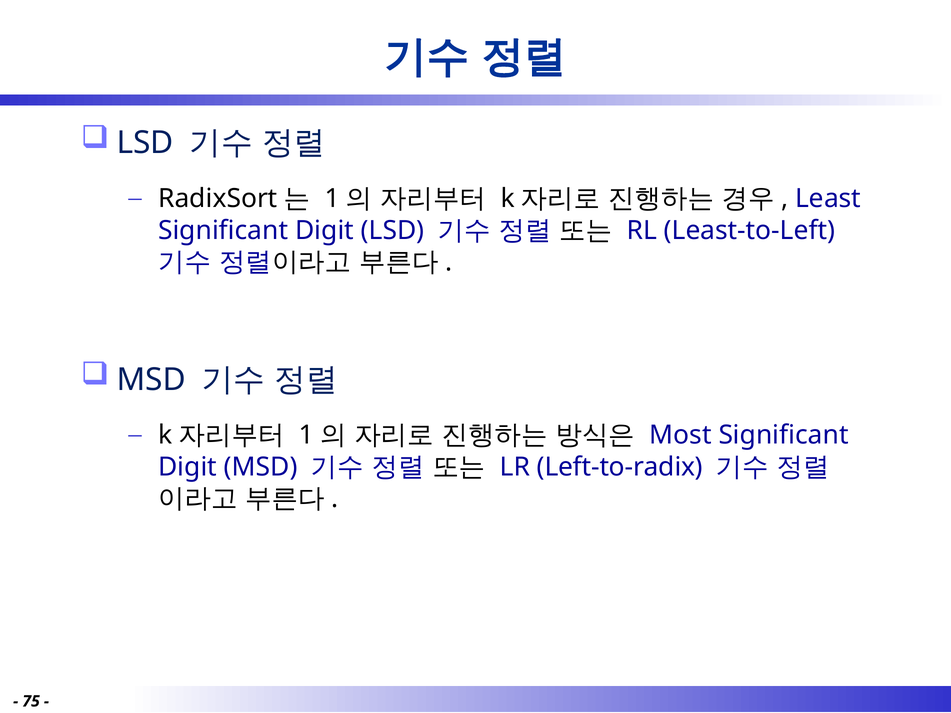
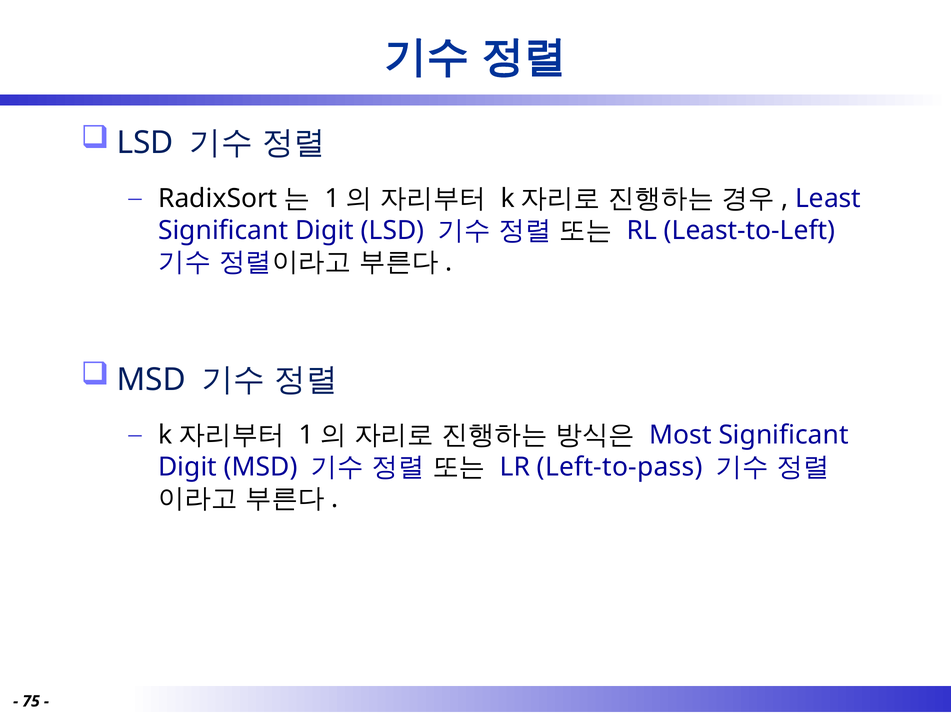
Left-to-radix: Left-to-radix -> Left-to-pass (620, 467)
